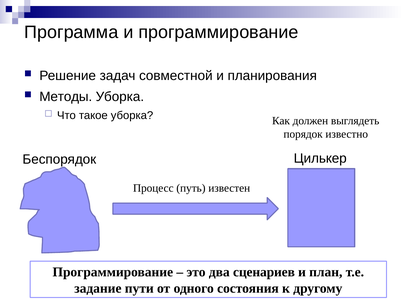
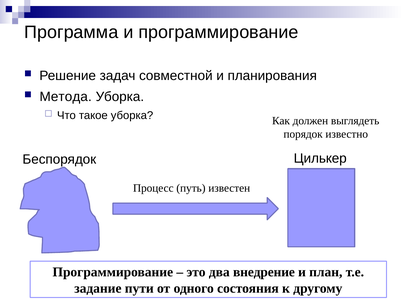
Методы: Методы -> Метода (66, 97)
сценариев: сценариев -> внедрение (264, 272)
